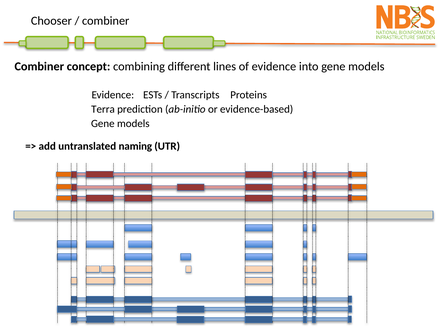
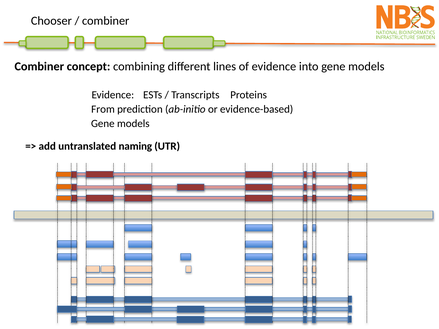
Terra: Terra -> From (103, 109)
